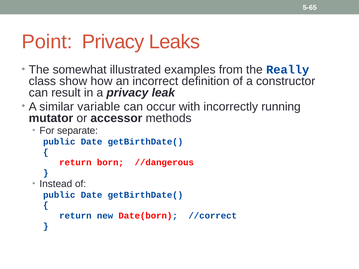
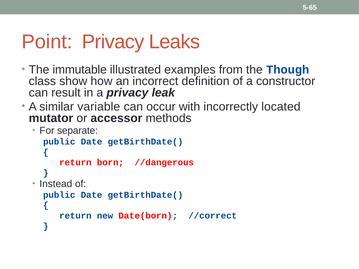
somewhat: somewhat -> immutable (80, 70)
Really: Really -> Though (288, 70)
running: running -> located (281, 107)
